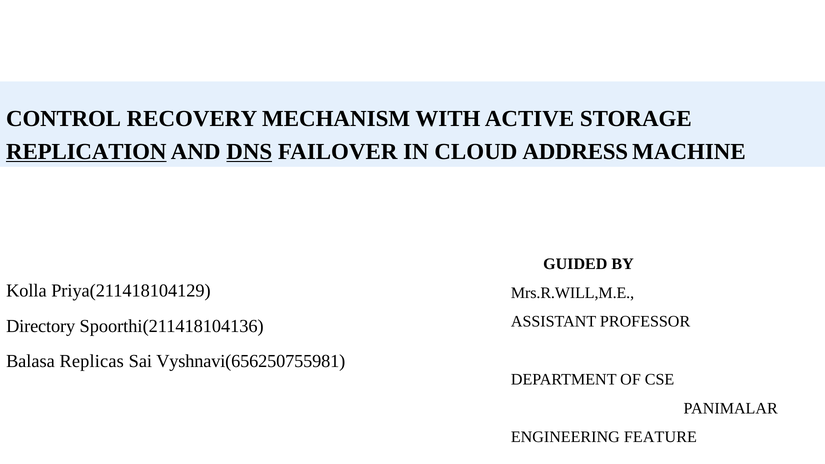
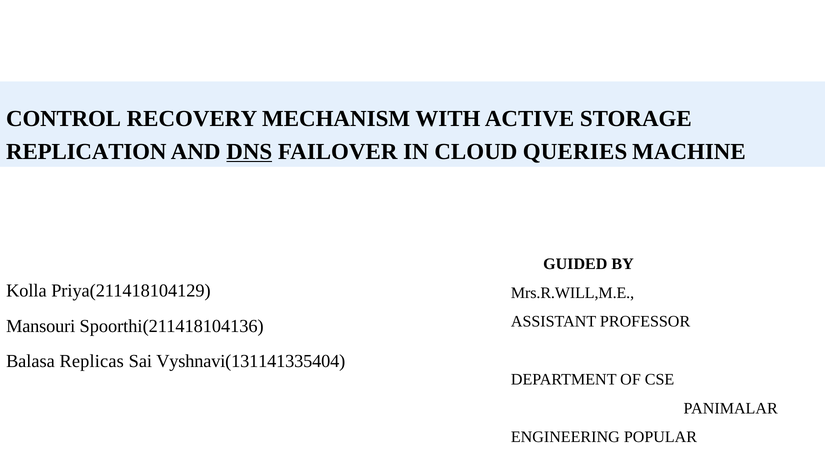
REPLICATION underline: present -> none (86, 152)
ADDRESS: ADDRESS -> QUERIES (575, 152)
Directory: Directory -> Mansouri (41, 326)
Vyshnavi(656250755981: Vyshnavi(656250755981 -> Vyshnavi(131141335404 (251, 361)
FEATURE: FEATURE -> POPULAR (660, 437)
